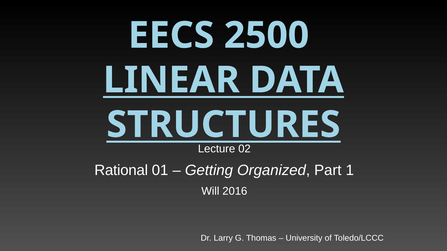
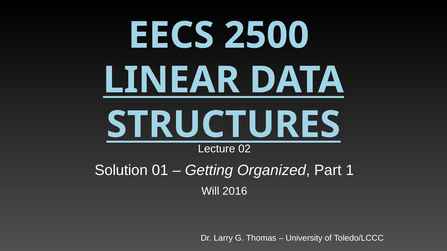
Rational: Rational -> Solution (121, 171)
